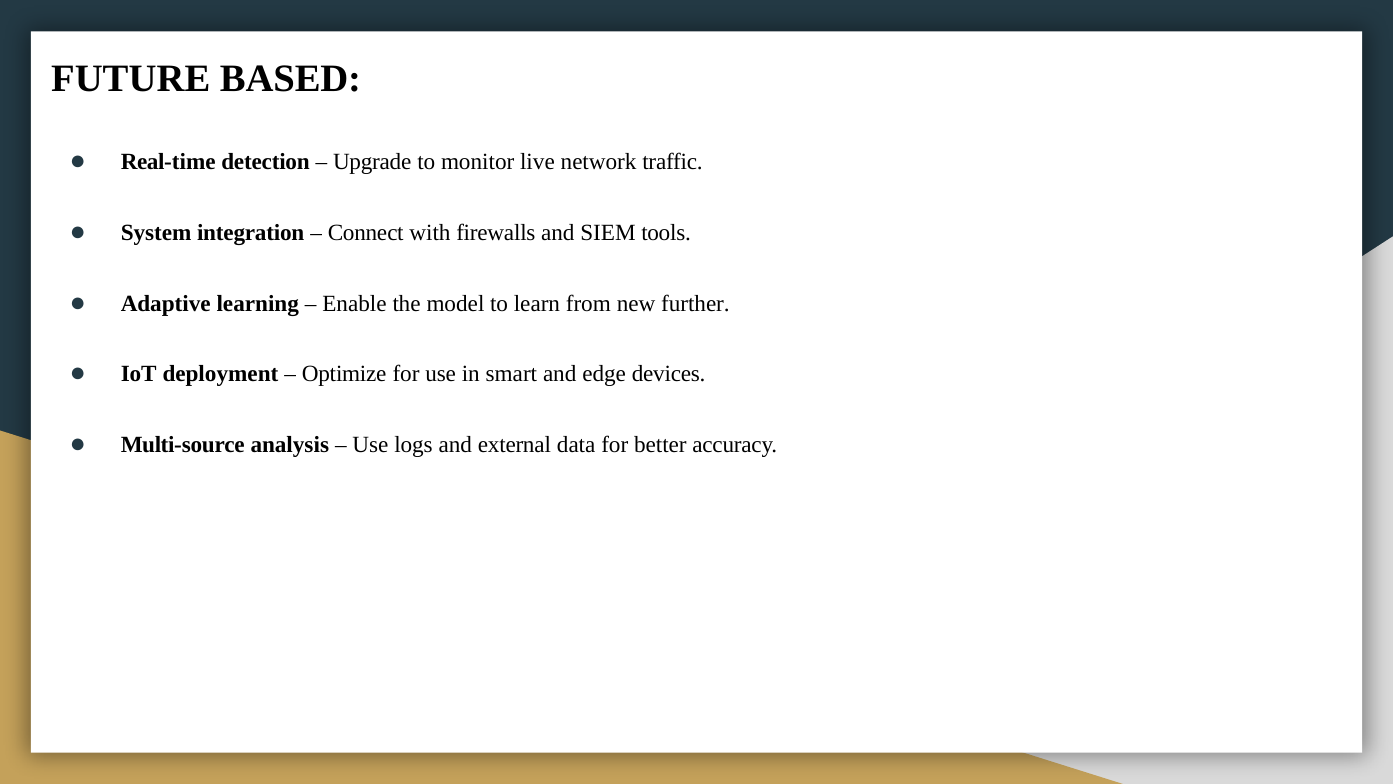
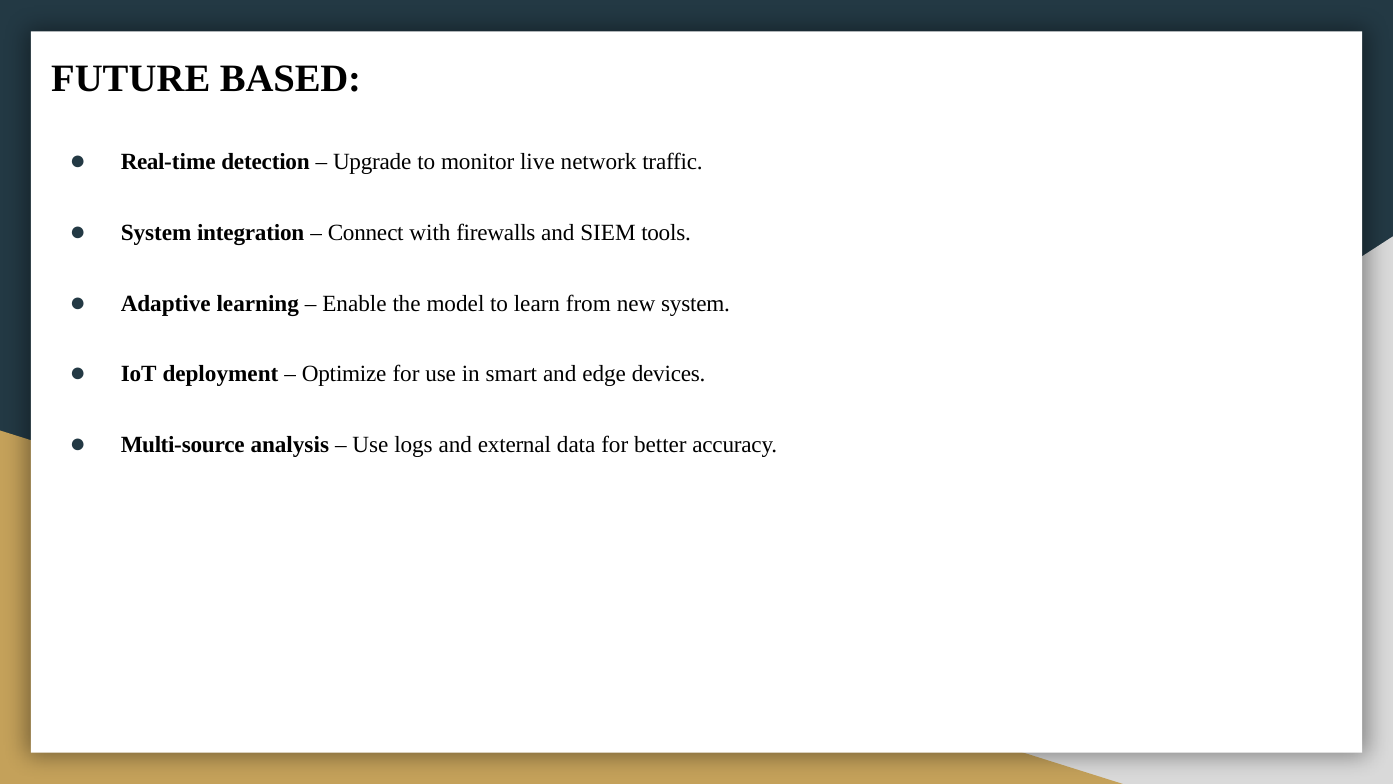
new further: further -> system (696, 303)
